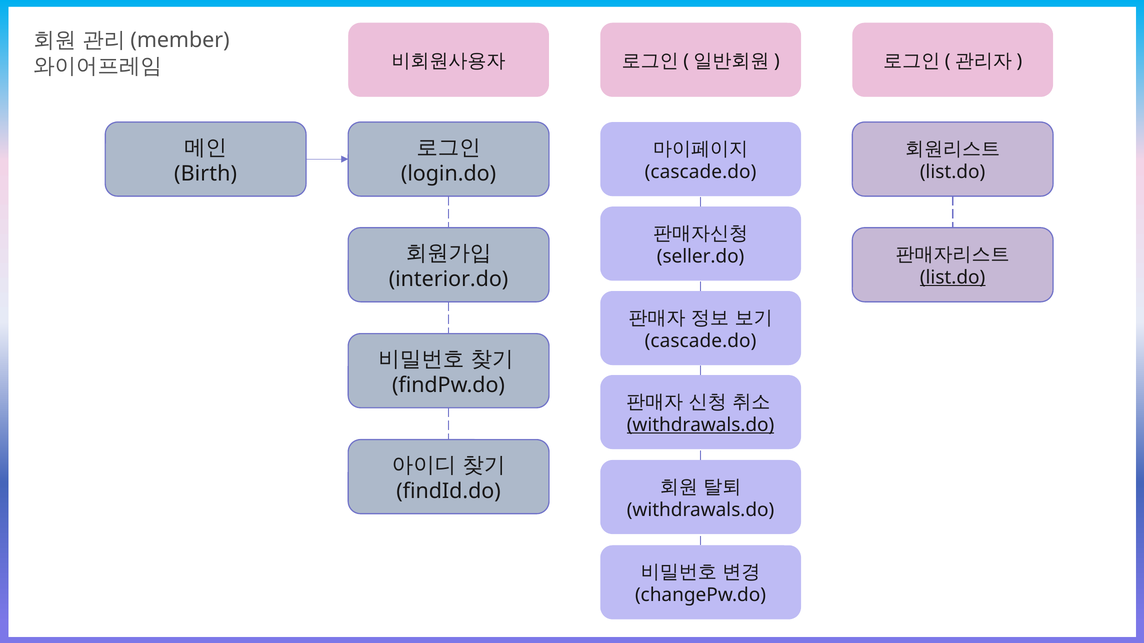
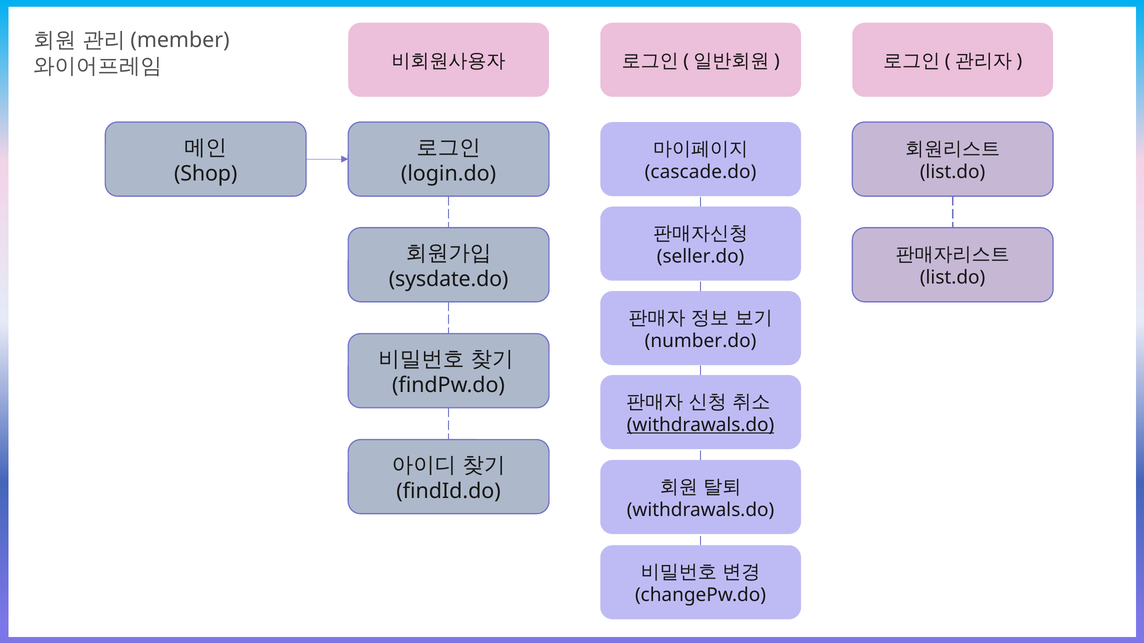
Birth: Birth -> Shop (206, 174)
list.do underline: present -> none (953, 278)
interior.do: interior.do -> sysdate.do (449, 279)
cascade.do: cascade.do -> number.do (701, 341)
